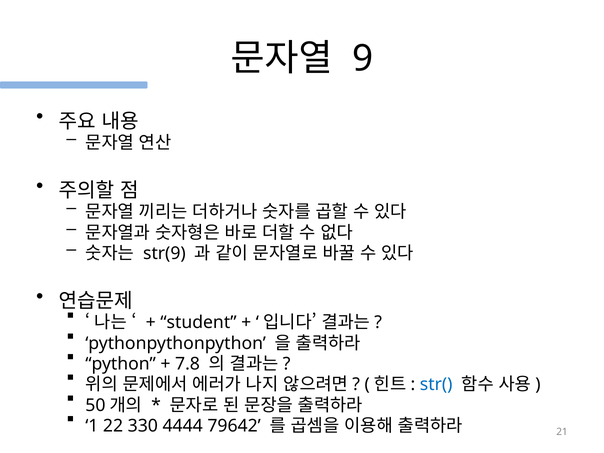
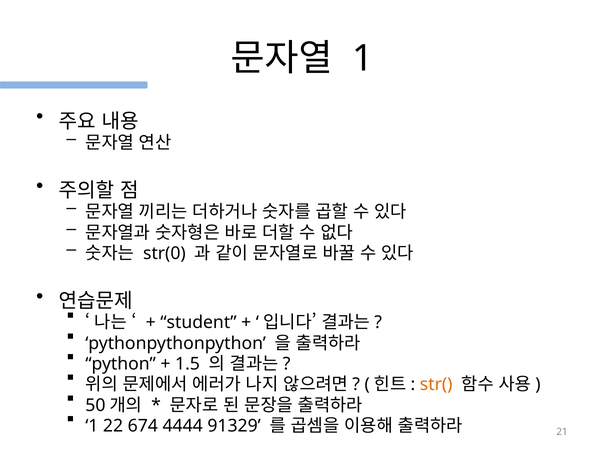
9: 9 -> 1 (363, 58)
str(9: str(9 -> str(0 (164, 253)
7.8: 7.8 -> 1.5 (188, 364)
str( colour: blue -> orange (436, 385)
330: 330 -> 674 (143, 426)
79642: 79642 -> 91329 (234, 426)
